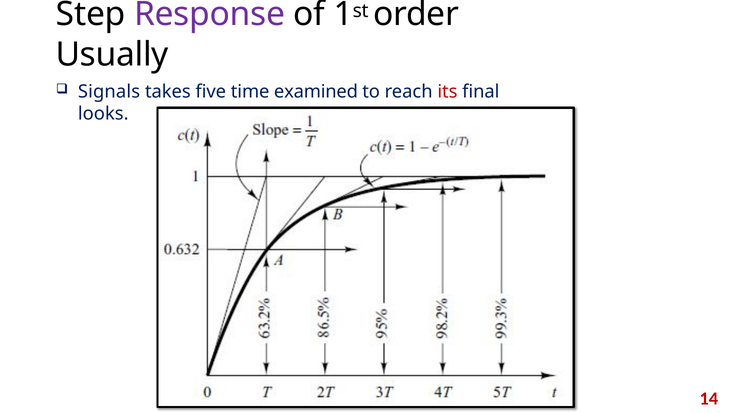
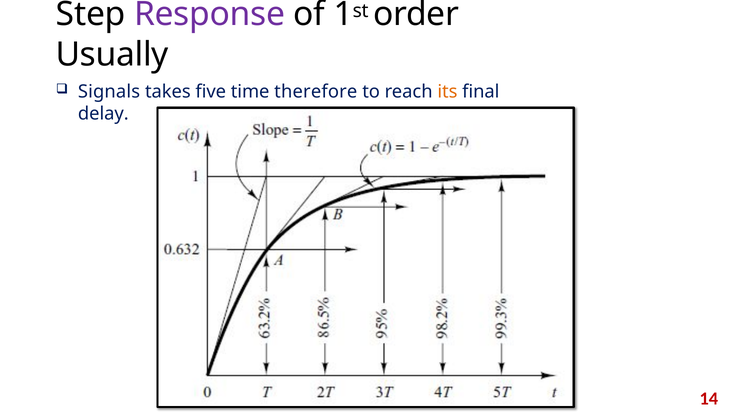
examined: examined -> therefore (316, 92)
its colour: red -> orange (447, 92)
looks: looks -> delay (103, 114)
